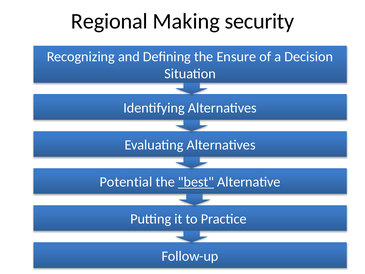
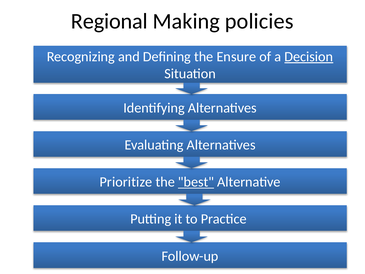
security: security -> policies (259, 21)
Decision underline: none -> present (309, 57)
Potential: Potential -> Prioritize (126, 182)
